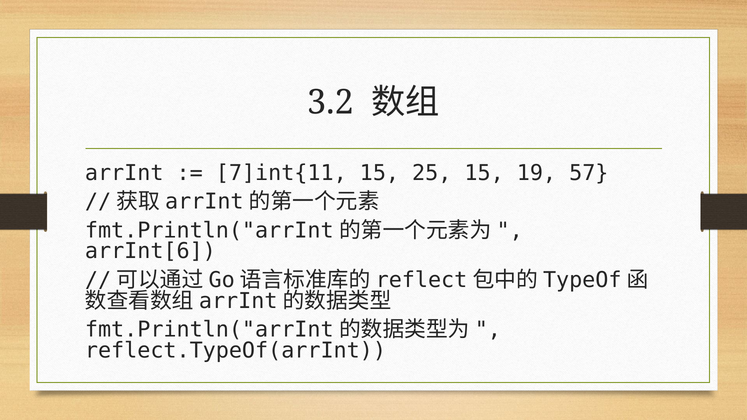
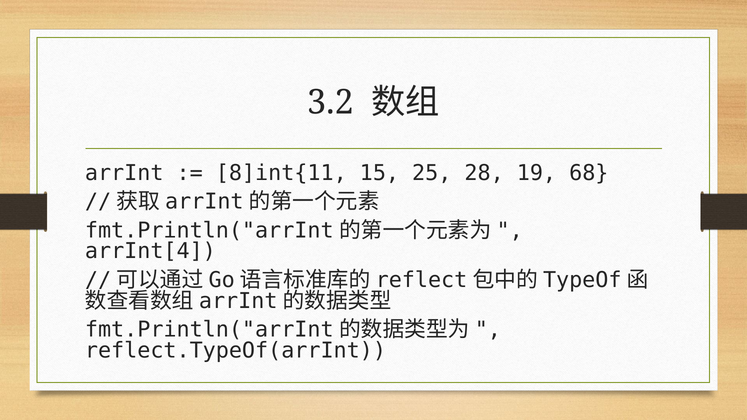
7]int{11: 7]int{11 -> 8]int{11 (281, 173)
25 15: 15 -> 28 (484, 173)
57: 57 -> 68 (589, 173)
arrInt[6: arrInt[6 -> arrInt[4 (150, 251)
